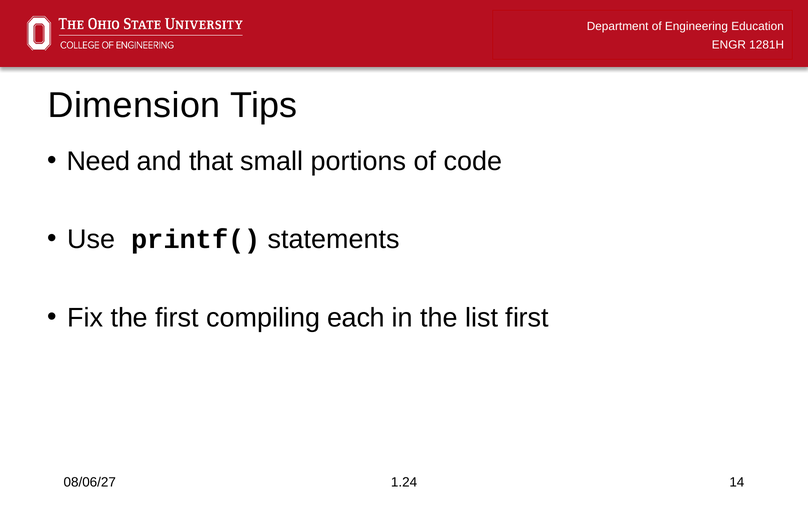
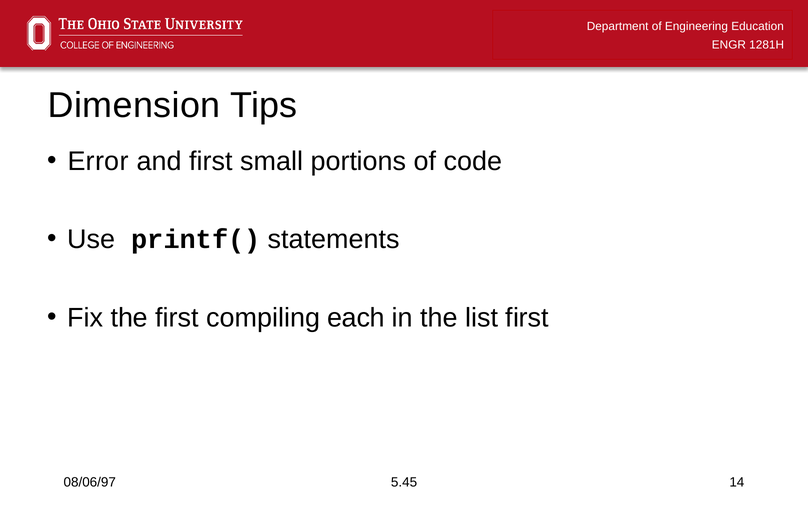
Need: Need -> Error (98, 161)
and that: that -> first (211, 161)
08/06/27: 08/06/27 -> 08/06/97 (90, 482)
1.24: 1.24 -> 5.45 (404, 482)
